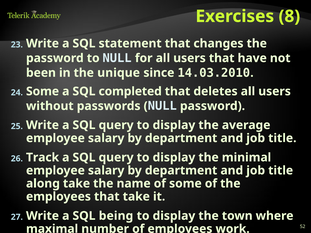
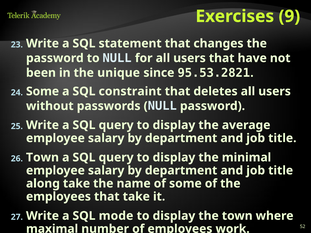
8: 8 -> 9 (289, 16)
14.03.2010: 14.03.2010 -> 95.53.2821 (214, 73)
completed: completed -> constraint (130, 91)
Track: Track -> Town (42, 158)
being: being -> mode (116, 216)
